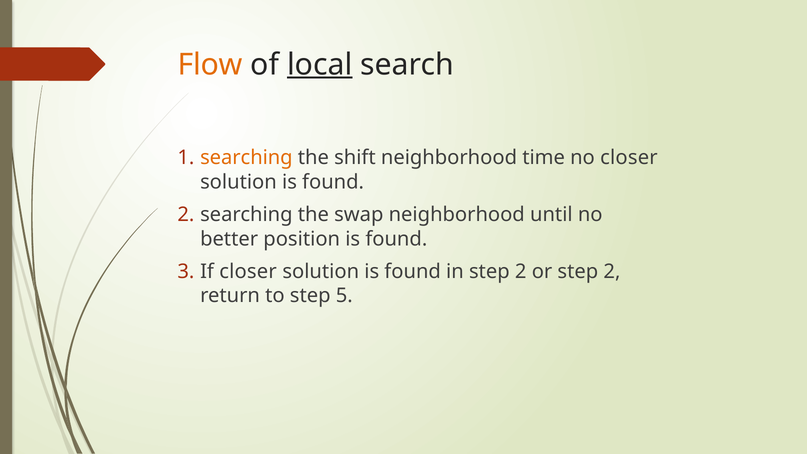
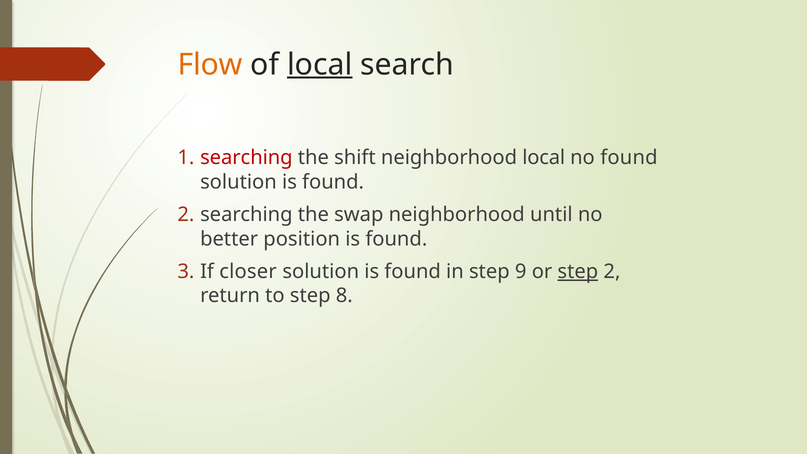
searching colour: orange -> red (246, 158)
neighborhood time: time -> local (544, 158)
no closer: closer -> found (629, 158)
in step 2: 2 -> 9 (521, 271)
step underline: none -> present (578, 271)
5: 5 -> 8 (344, 296)
